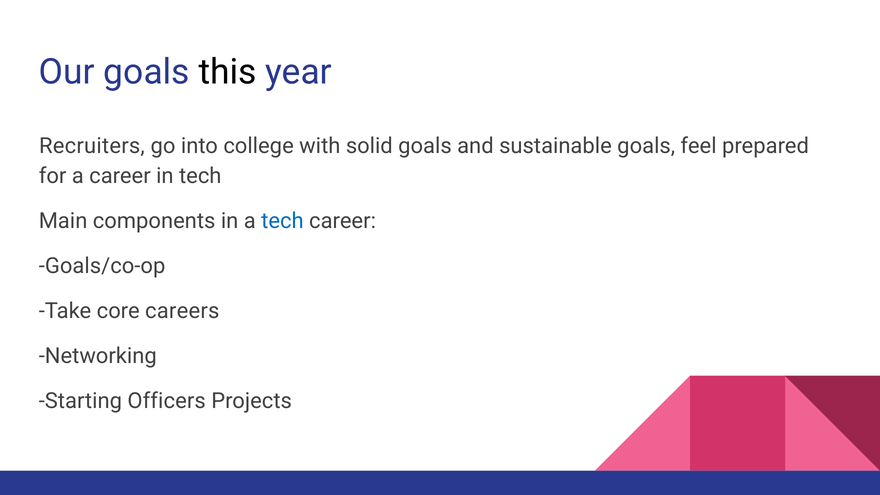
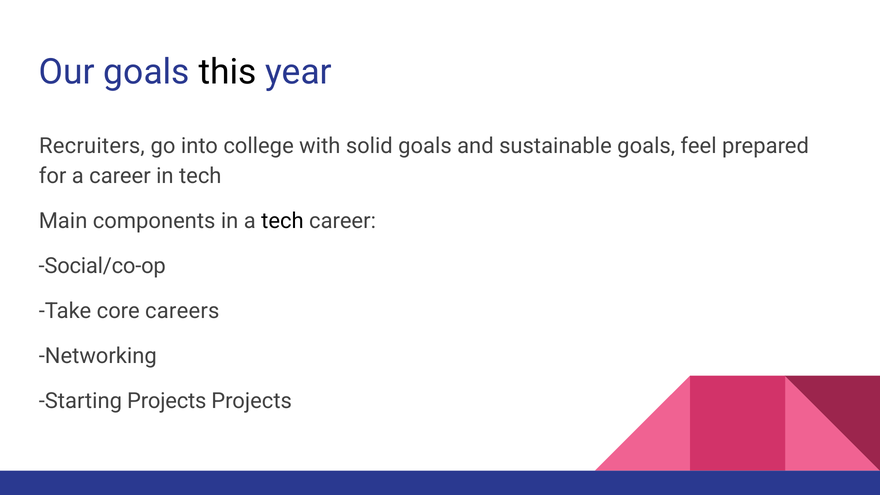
tech colour: blue -> black (282, 221)
Goals/co-op: Goals/co-op -> Social/co-op (102, 266)
Starting Officers: Officers -> Projects (167, 401)
